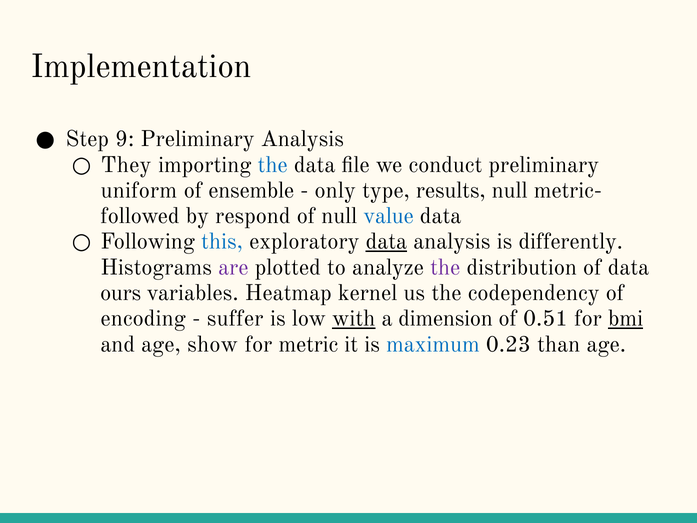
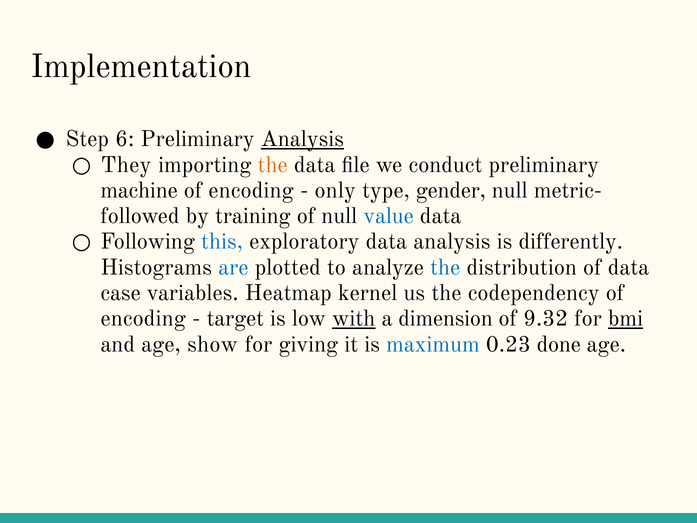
9: 9 -> 6 (125, 139)
Analysis underline: none -> present (302, 139)
the colour: blue -> orange (273, 165)
uniform: uniform -> machine (139, 190)
ensemble: ensemble -> encoding (251, 190)
results: results -> gender (451, 190)
respond: respond -> training (253, 216)
data underline: present -> none (386, 241)
are colour: purple -> blue (233, 267)
the colour: purple -> blue (445, 267)
ours: ours -> case (121, 293)
suffer: suffer -> target (235, 318)
0.51: 0.51 -> 9.32 (546, 318)
metric: metric -> giving (308, 344)
than: than -> done (559, 344)
